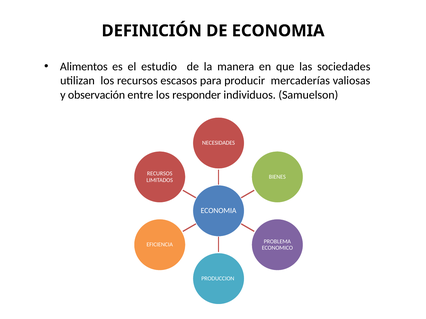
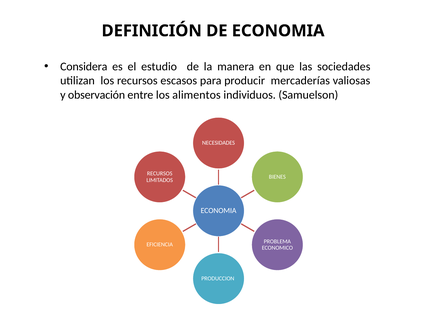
Alimentos: Alimentos -> Considera (84, 67)
responder: responder -> alimentos (197, 95)
